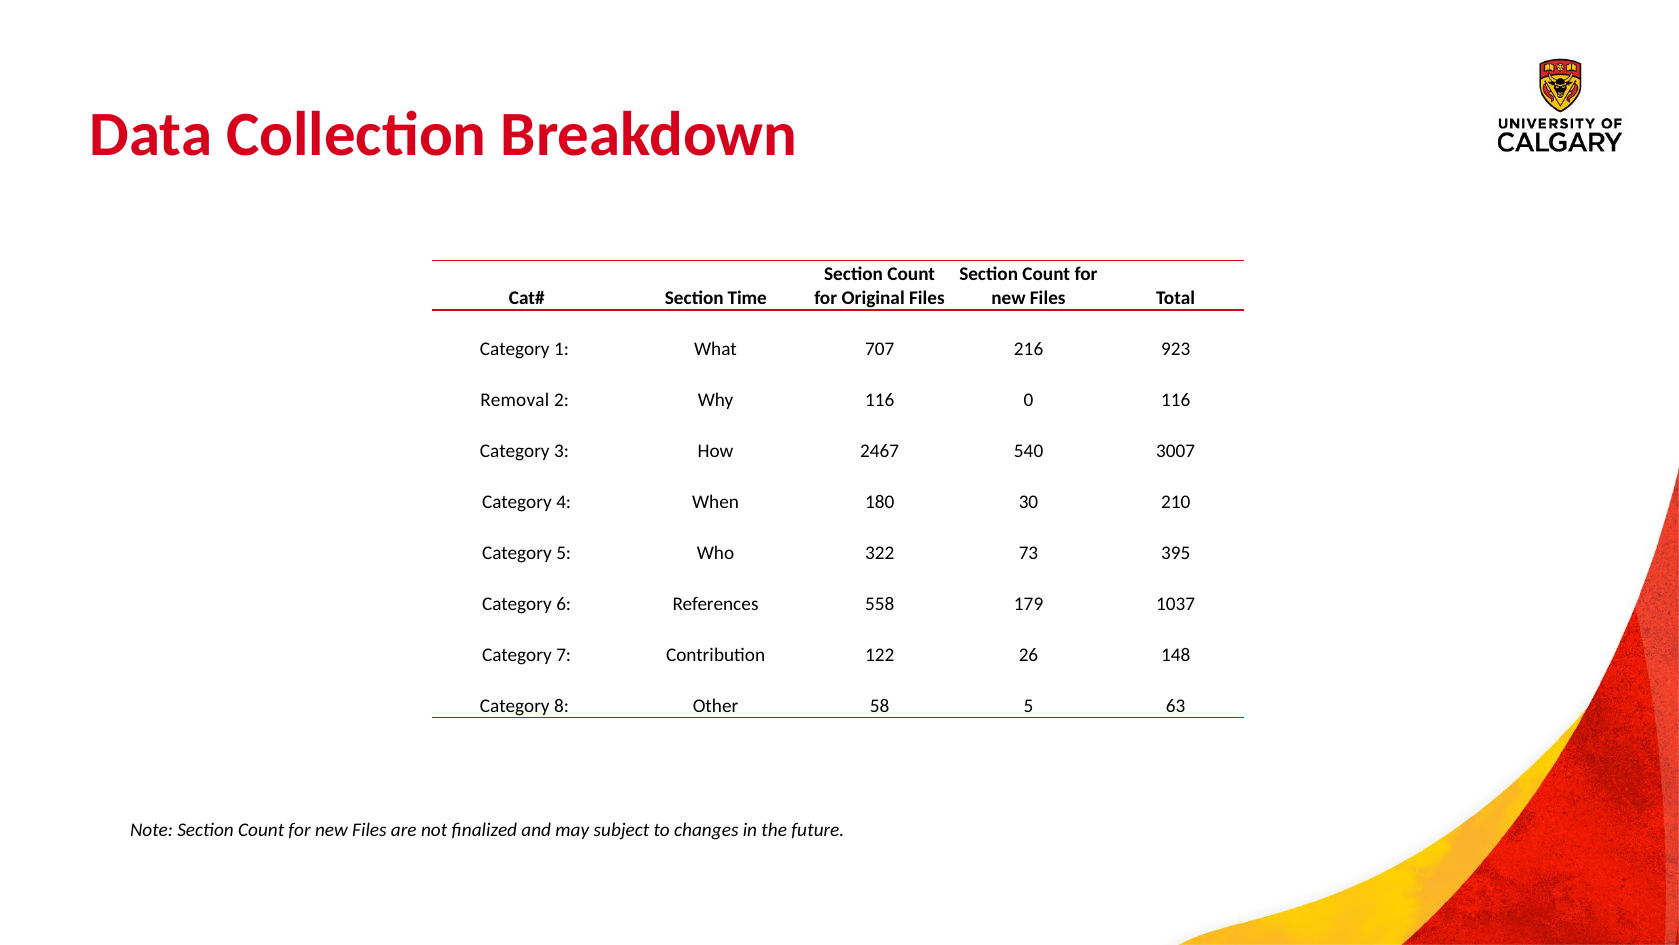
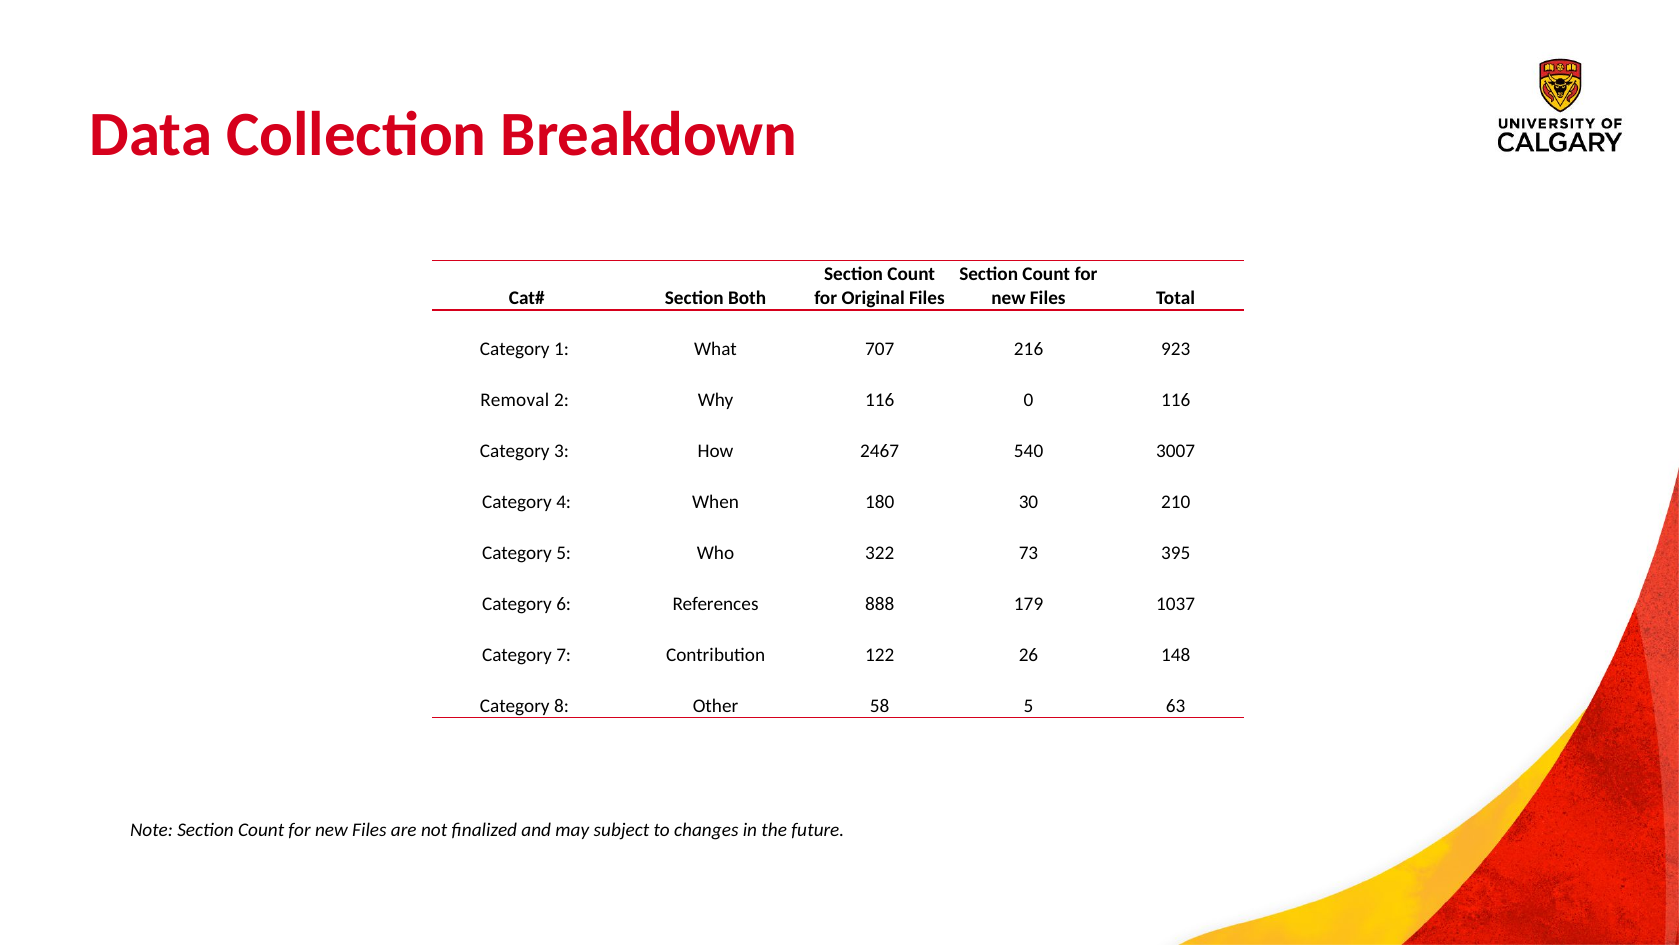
Time: Time -> Both (747, 298)
558: 558 -> 888 (880, 604)
